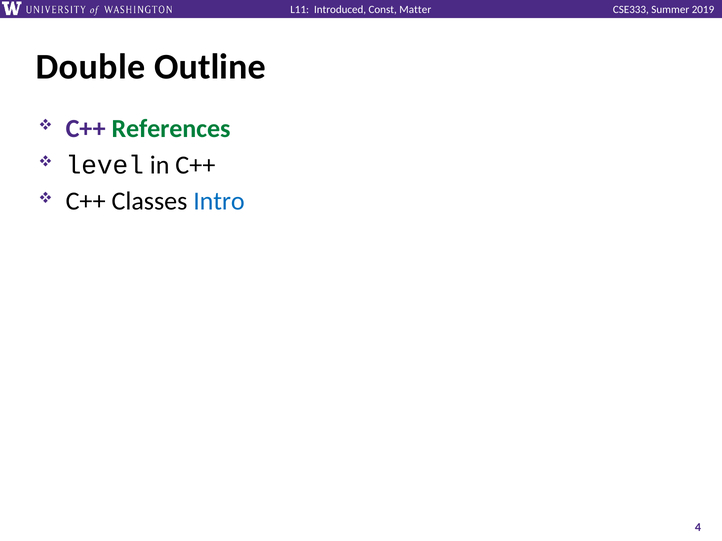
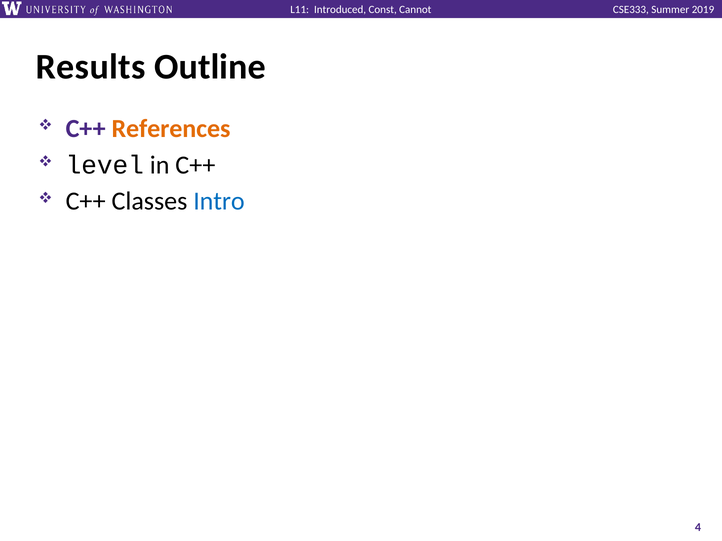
Matter: Matter -> Cannot (415, 10)
Double: Double -> Results (91, 67)
References colour: green -> orange (171, 129)
